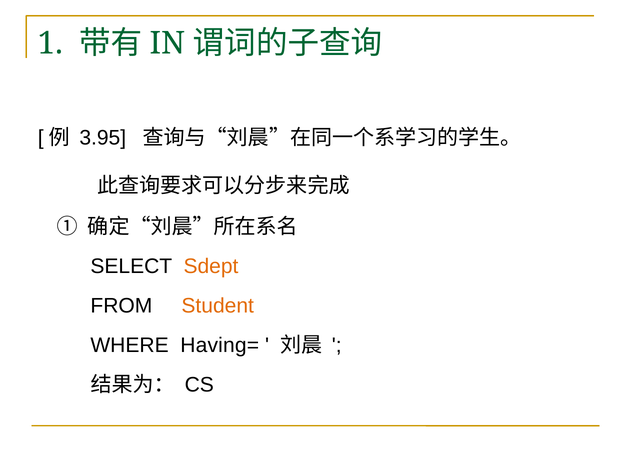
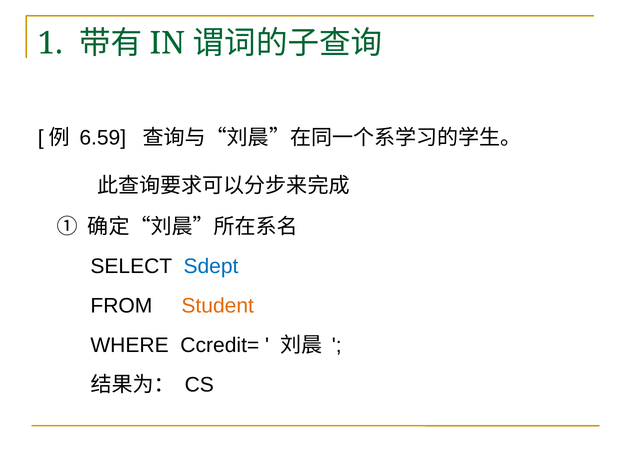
3.95: 3.95 -> 6.59 (103, 138)
Sdept colour: orange -> blue (211, 266)
Having=: Having= -> Ccredit= (220, 345)
